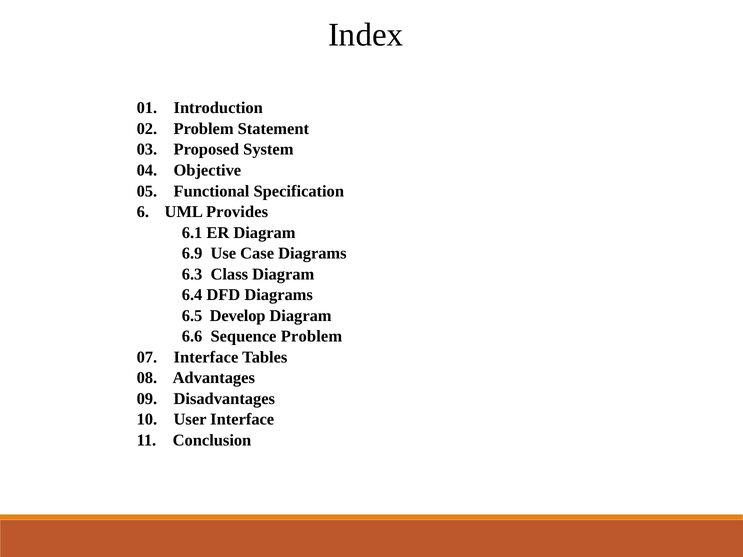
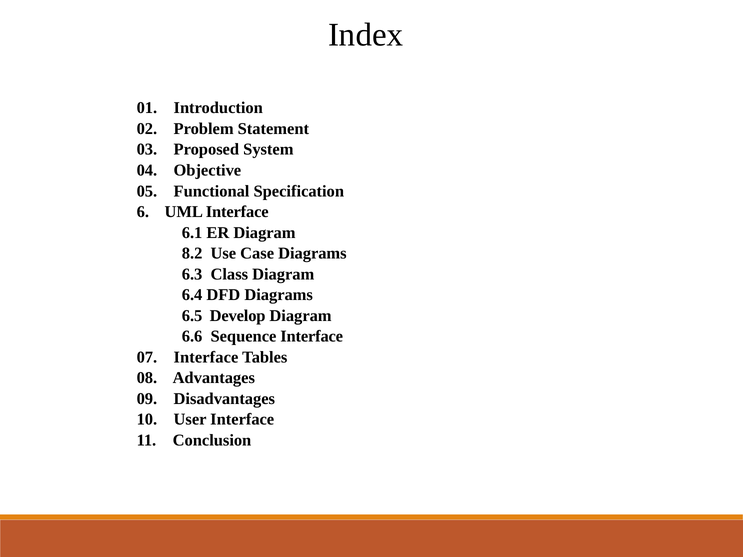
UML Provides: Provides -> Interface (237, 212)
6.9: 6.9 -> 8.2 (192, 253)
Sequence Problem: Problem -> Interface (312, 337)
